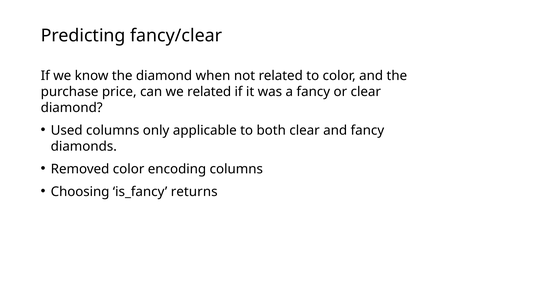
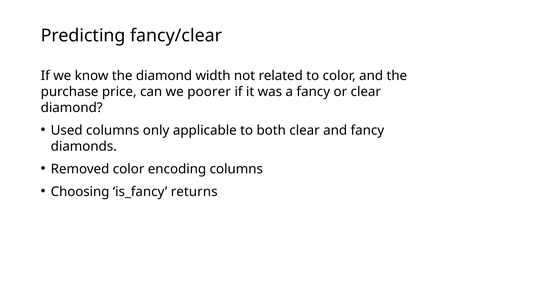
when: when -> width (213, 76)
we related: related -> poorer (209, 92)
